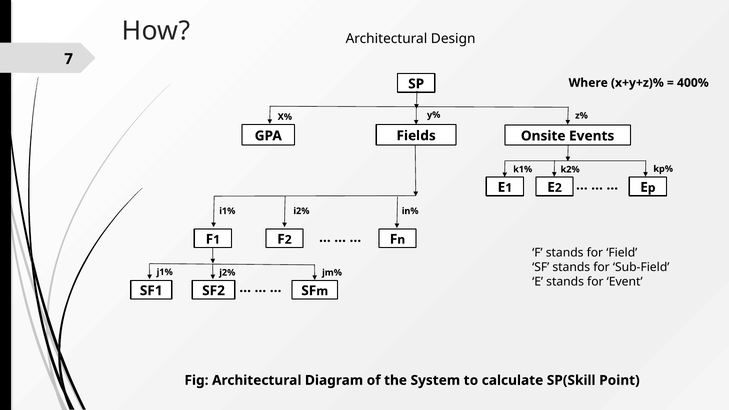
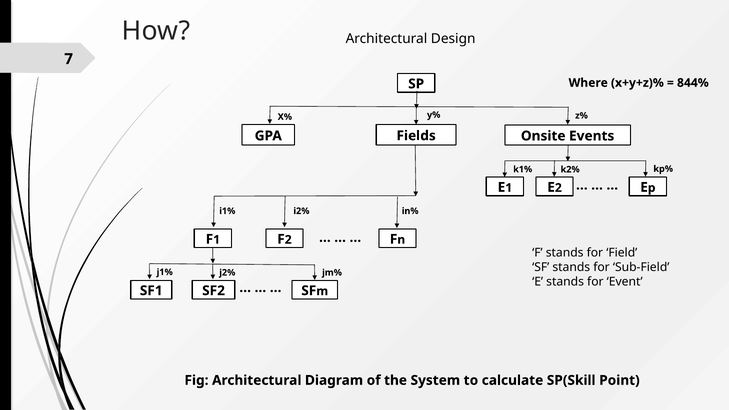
400%: 400% -> 844% (693, 83)
